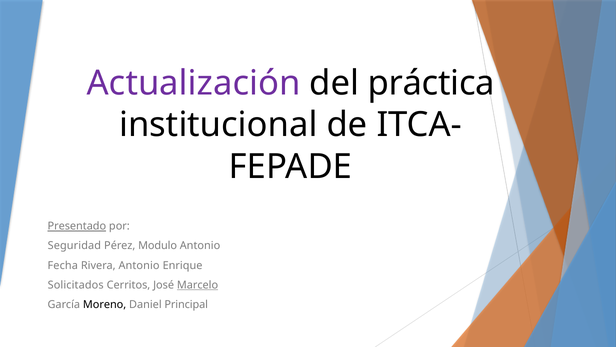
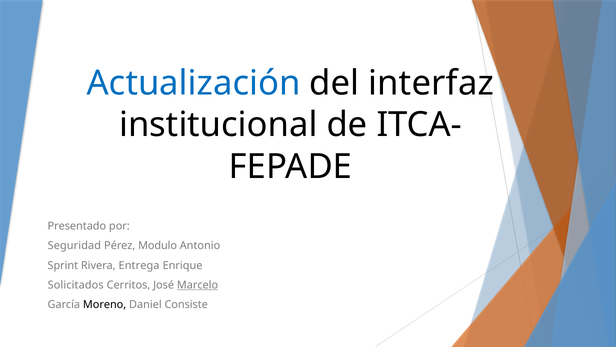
Actualización colour: purple -> blue (194, 83)
práctica: práctica -> interfaz (431, 83)
Presentado underline: present -> none (77, 226)
Fecha: Fecha -> Sprint (63, 265)
Rivera Antonio: Antonio -> Entrega (139, 265)
Principal: Principal -> Consiste (186, 304)
